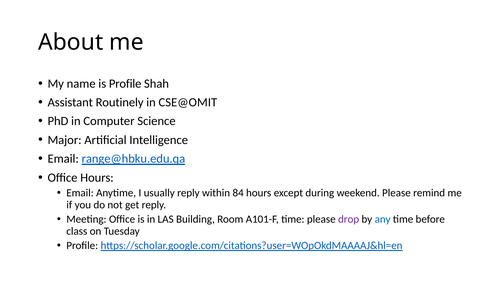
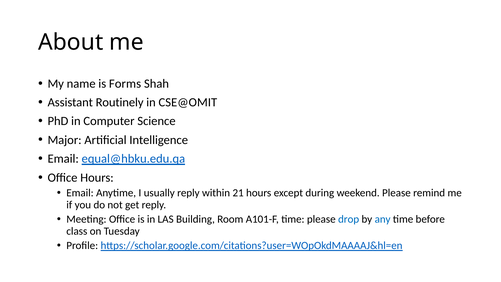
is Profile: Profile -> Forms (125, 84)
range@hbku.edu.qa: range@hbku.edu.qa -> equal@hbku.edu.qa (133, 159)
84: 84 -> 21 (238, 193)
drop colour: purple -> blue (349, 219)
